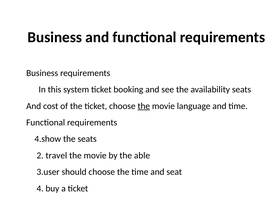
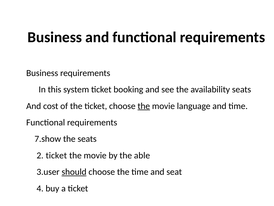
4.show: 4.show -> 7.show (48, 139)
2 travel: travel -> ticket (56, 155)
should underline: none -> present (74, 172)
